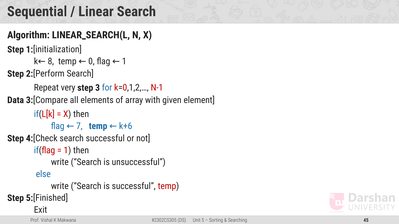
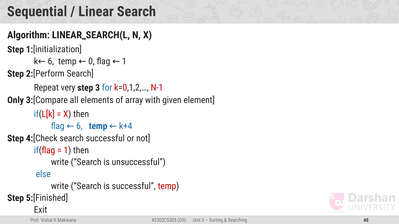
8: 8 -> 6 (51, 61)
Data: Data -> Only (16, 100)
k+6: k+6 -> k+4 (126, 126)
flag 7: 7 -> 6 (79, 126)
